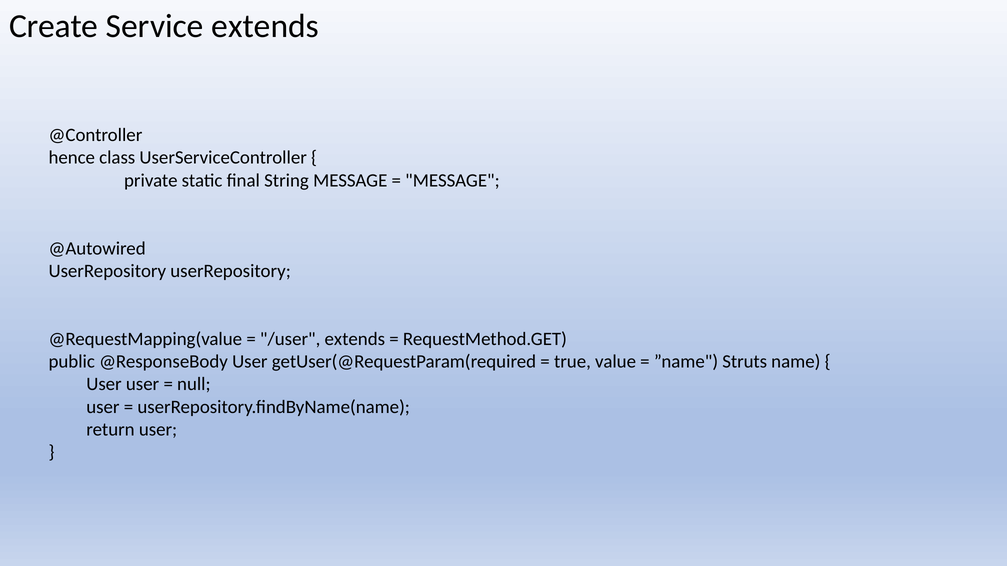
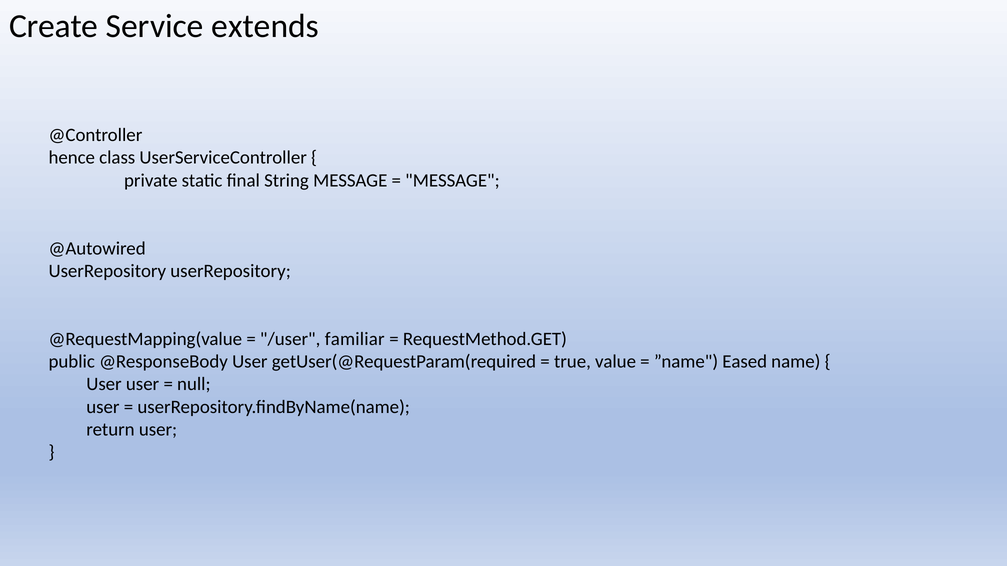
/user extends: extends -> familiar (355, 339)
Struts: Struts -> Eased (745, 362)
